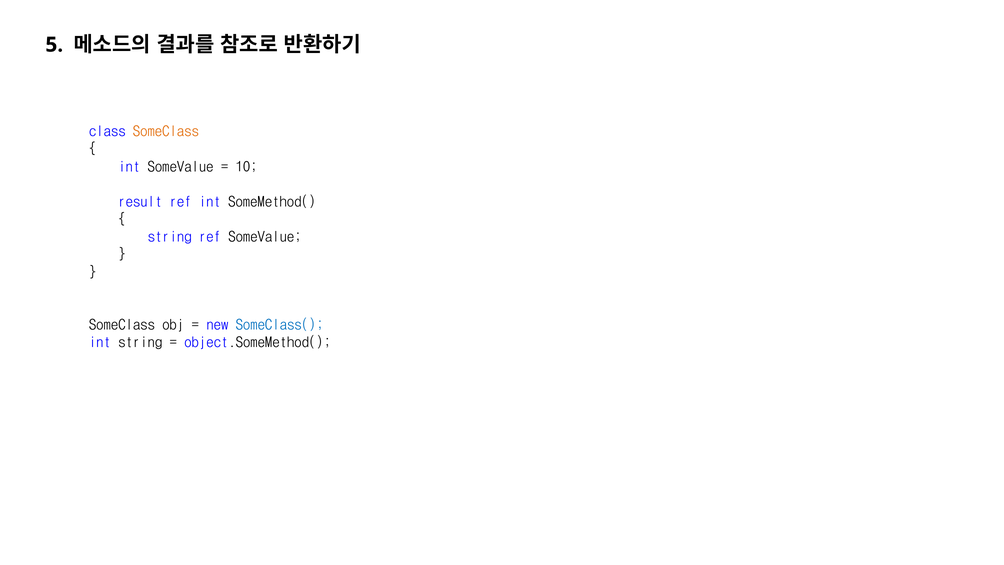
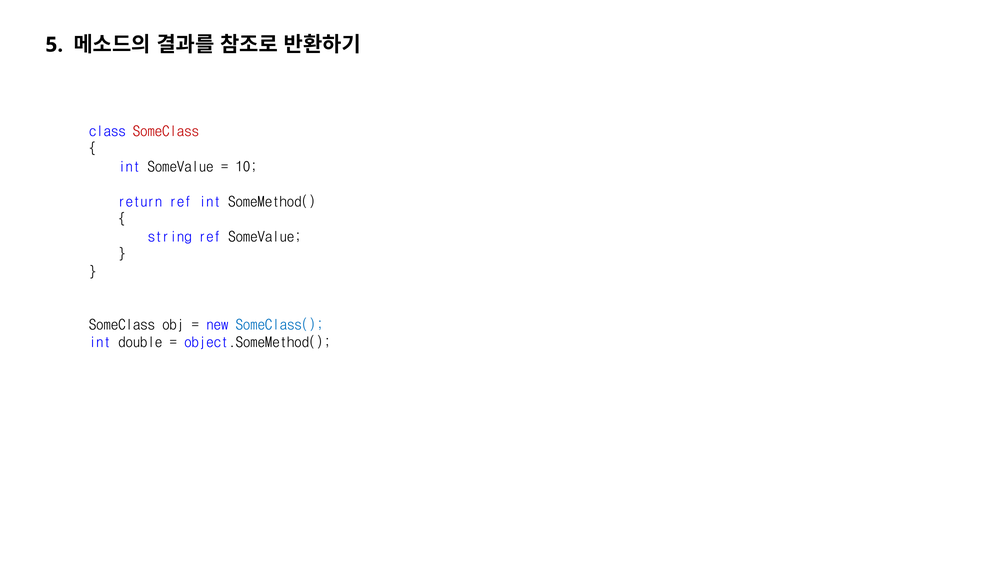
SomeClass colour: orange -> red (166, 131)
result: result -> return (140, 202)
int string: string -> double (140, 342)
